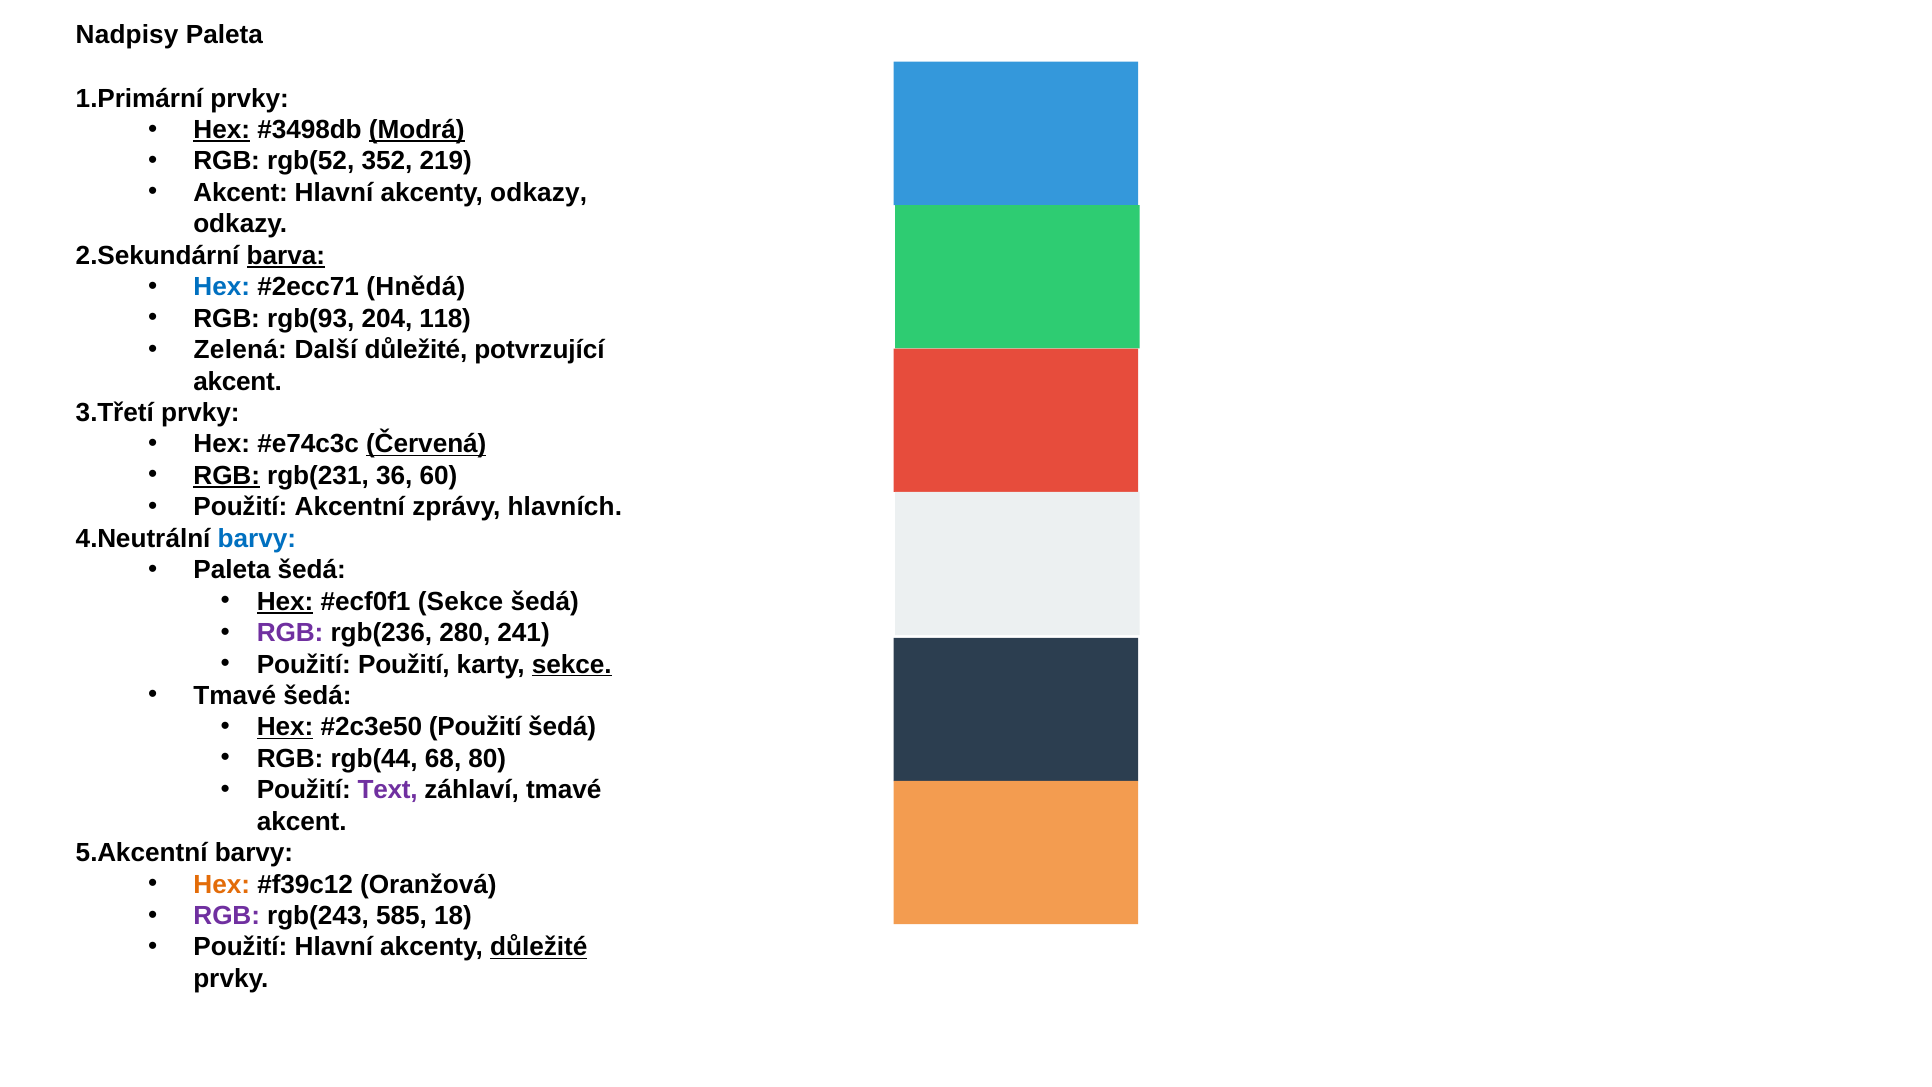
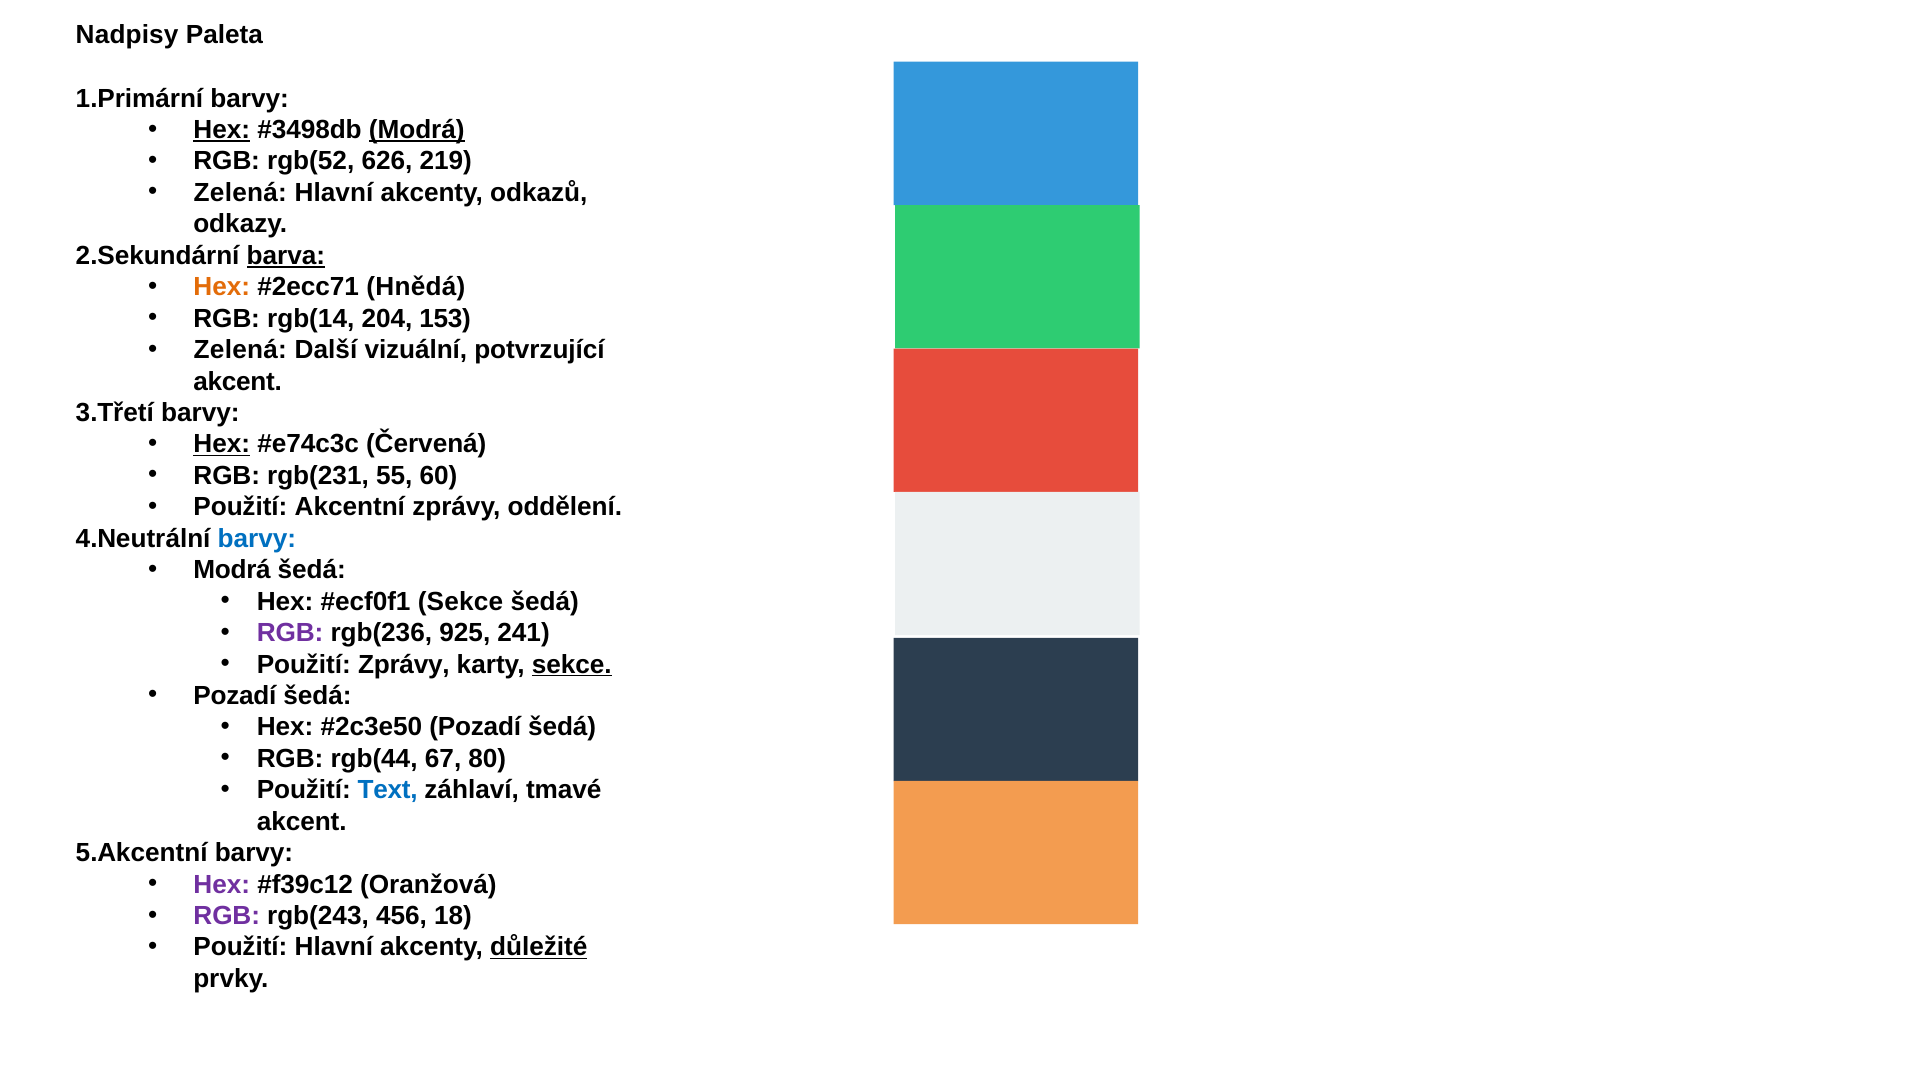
prvky: prvky -> barvy (250, 98)
352: 352 -> 626 (387, 161)
Akcent: Akcent -> Zelená (240, 193)
akcenty odkazy: odkazy -> odkazů (539, 193)
Hex colour: blue -> orange (222, 287)
rgb(93: rgb(93 -> rgb(14 (311, 318)
118: 118 -> 153 (445, 318)
Další důležité: důležité -> vizuální (416, 350)
prvky: prvky -> barvy (200, 413)
Hex underline: none -> present (222, 444)
Červená underline: present -> none (426, 444)
RGB underline: present -> none (227, 476)
36: 36 -> 55 (394, 476)
hlavních: hlavních -> oddělení (565, 507)
Paleta: Paleta -> Modrá (232, 570)
Hex underline: present -> none (285, 601)
280: 280 -> 925 (465, 633)
Použití Použití: Použití -> Zprávy (404, 664)
Tmavé: Tmavé -> Pozadí (235, 696)
Hex underline: present -> none (285, 727)
Použití: Použití -> Pozadí (475, 727)
68: 68 -> 67 (443, 759)
Text colour: purple -> blue (388, 790)
Hex colour: orange -> purple (222, 884)
585: 585 -> 456 (401, 916)
